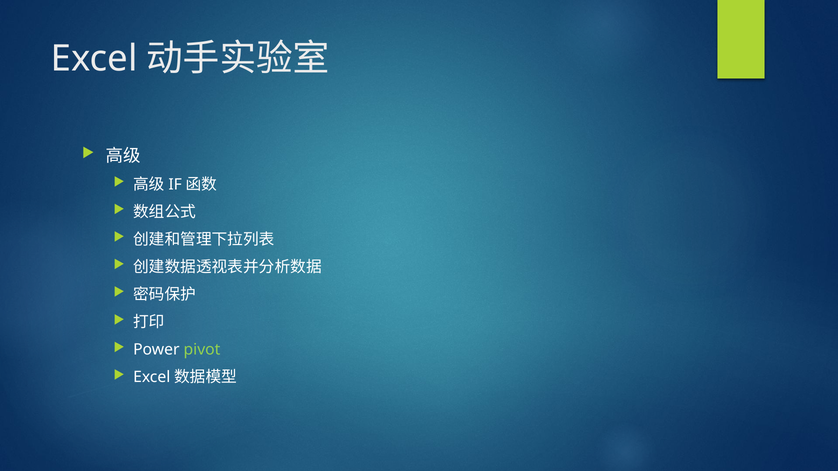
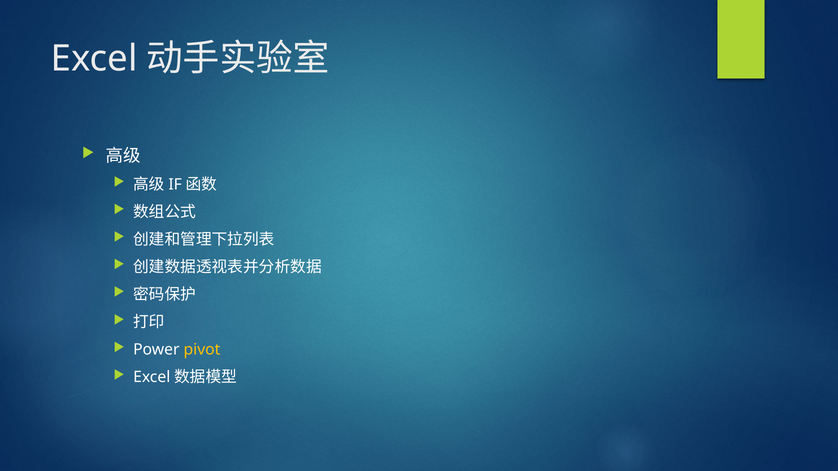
pivot colour: light green -> yellow (202, 350)
